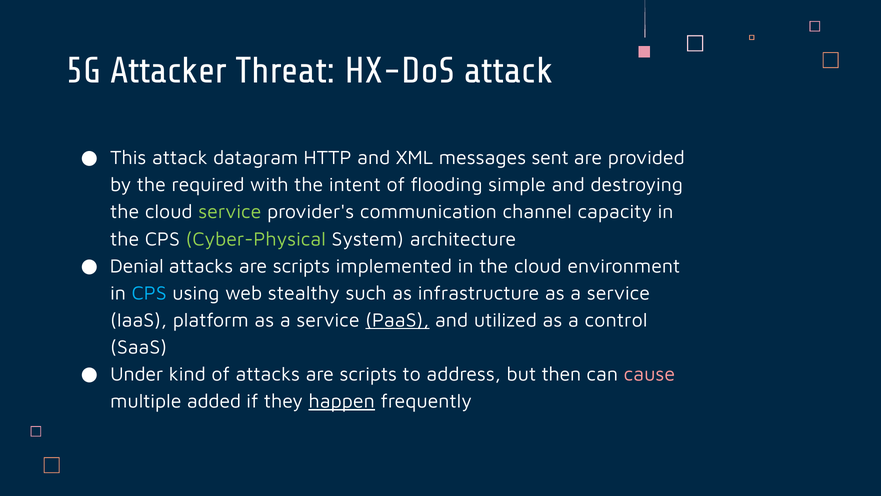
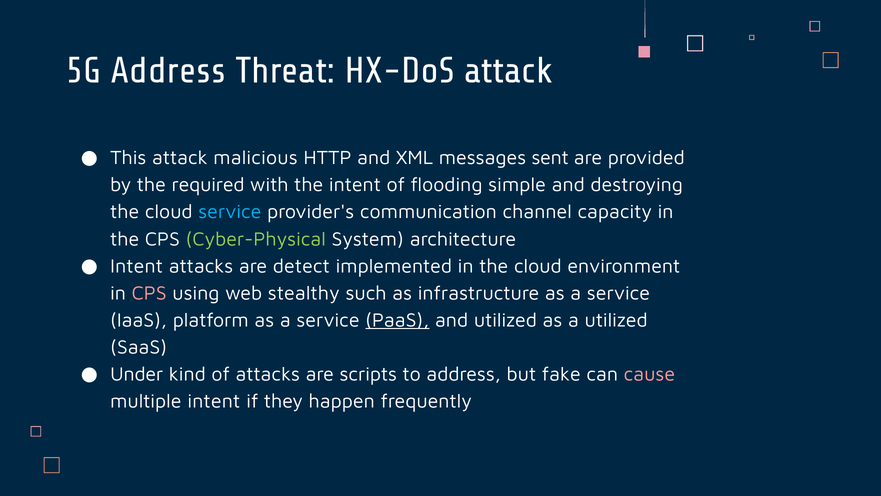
5G Attacker: Attacker -> Address (168, 70)
datagram: datagram -> malicious (256, 158)
service colour: light green -> light blue (230, 212)
Denial: Denial -> Intent (137, 266)
scripts: scripts -> detect (301, 266)
CPS colour: light blue -> pink (149, 293)
a control: control -> utilized (616, 320)
then: then -> fake (561, 374)
multiple added: added -> intent (214, 401)
happen underline: present -> none (342, 401)
